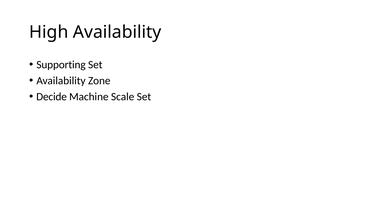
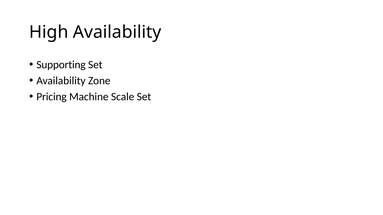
Decide: Decide -> Pricing (52, 97)
